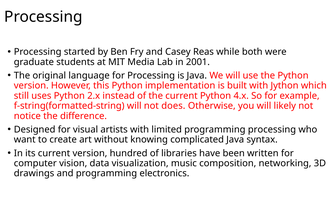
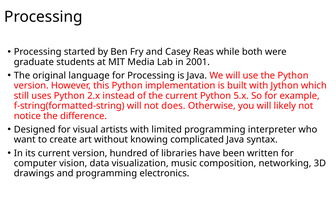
4.x: 4.x -> 5.x (241, 96)
programming processing: processing -> interpreter (272, 130)
